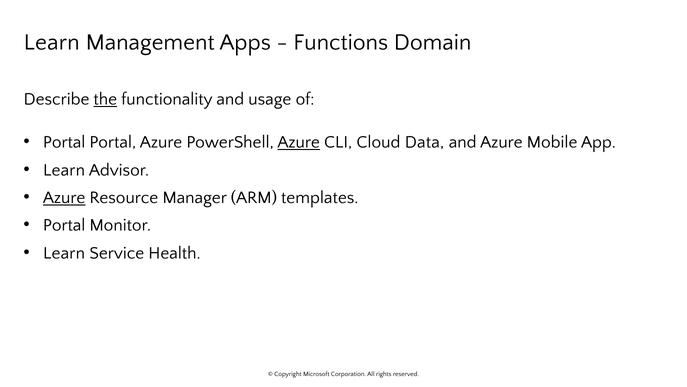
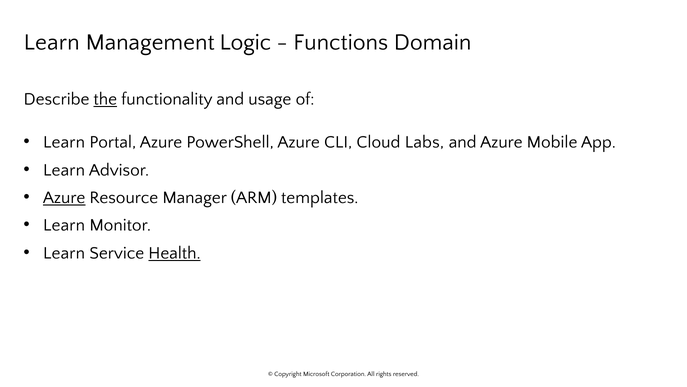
Apps: Apps -> Logic (245, 42)
Portal: Portal -> Learn (64, 142)
Azure underline: present -> none (299, 142)
Data: Data -> Labs (424, 142)
Portal: Portal -> Learn (64, 225)
Health underline: none -> present (174, 253)
